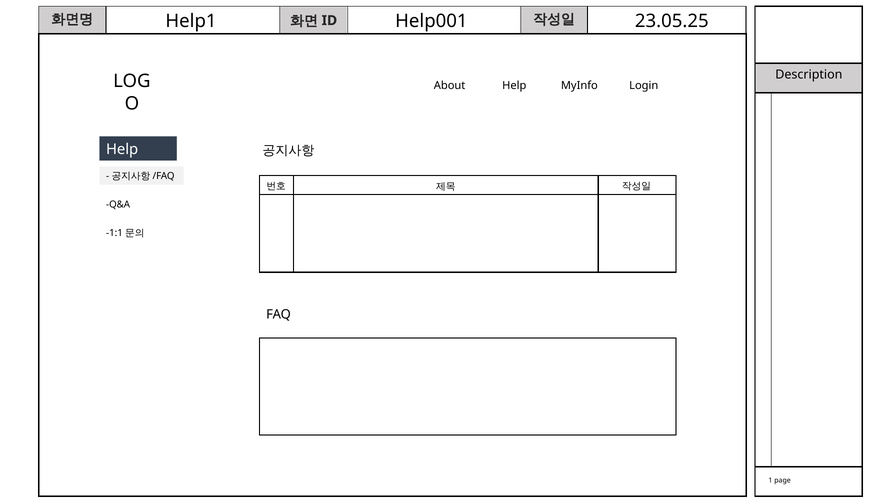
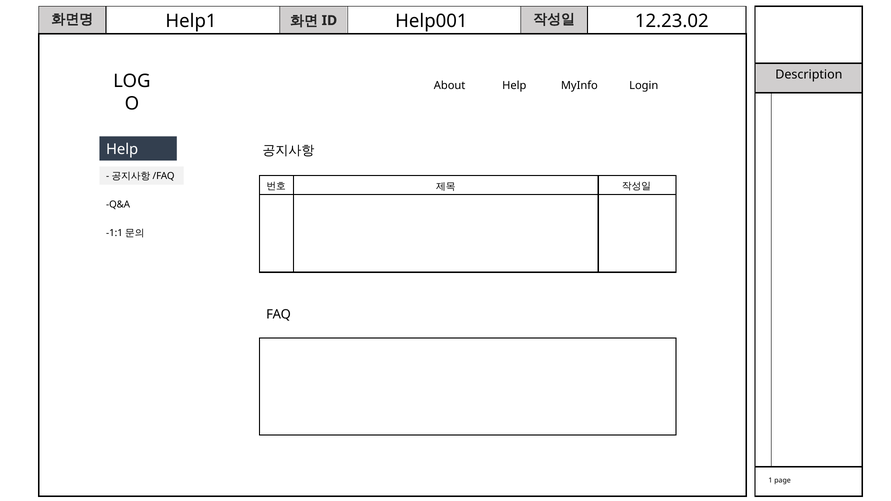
23.05.25: 23.05.25 -> 12.23.02 (672, 21)
